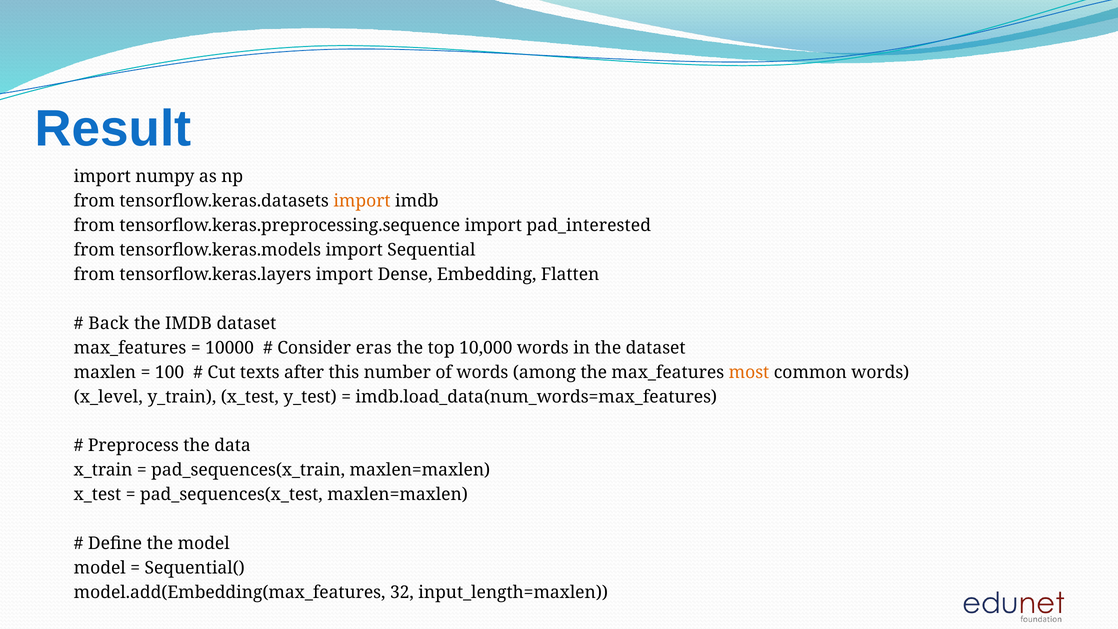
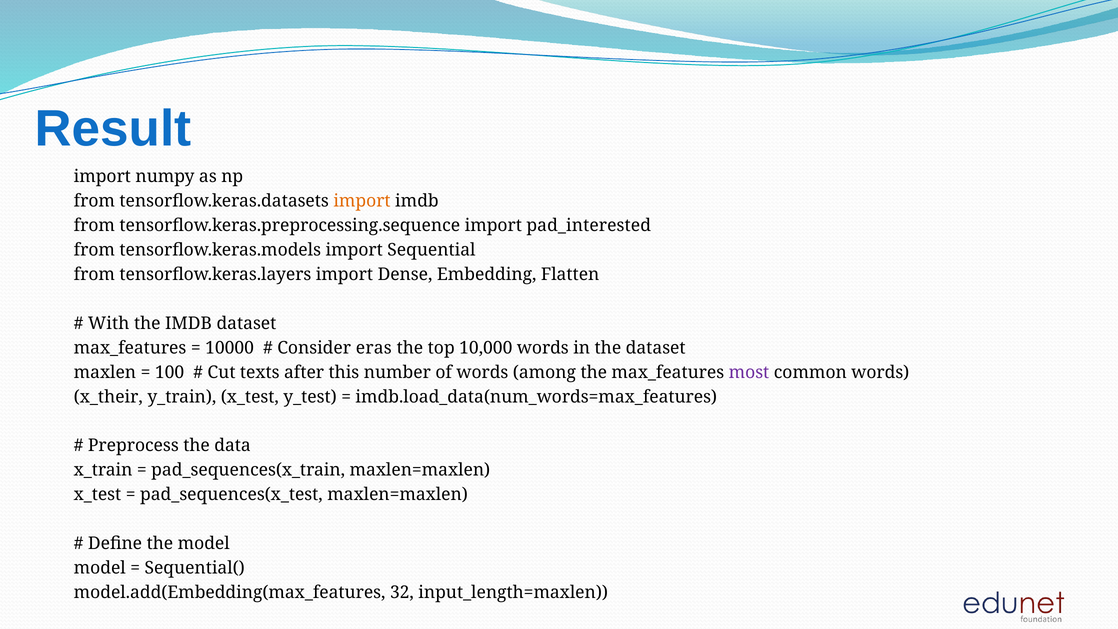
Back: Back -> With (109, 323)
most colour: orange -> purple (749, 372)
x_level: x_level -> x_their (108, 397)
